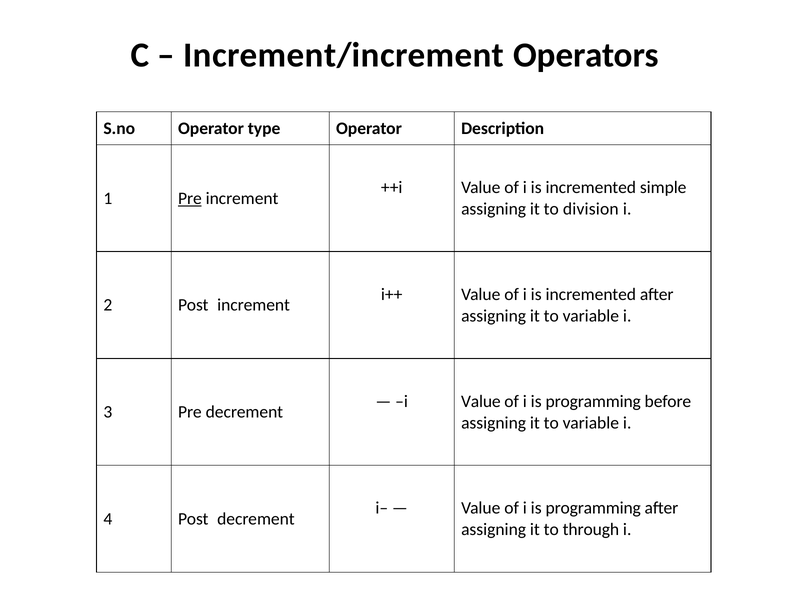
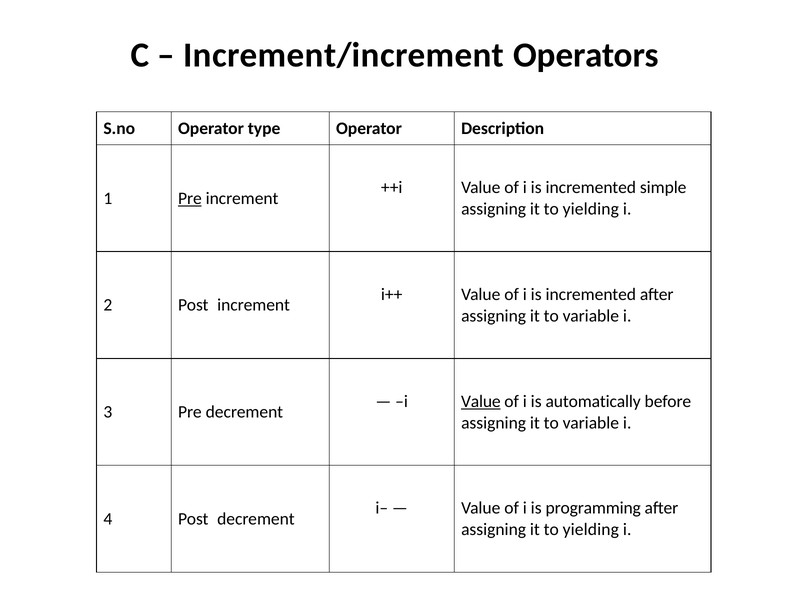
division: division -> yielding (591, 209)
Value underline: none -> present (481, 402)
programming: programming -> automatically (593, 402)
through: through -> yielding (591, 530)
